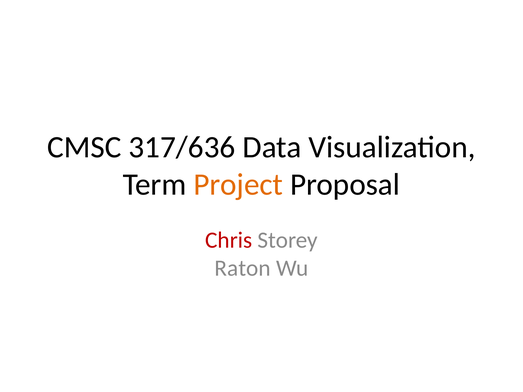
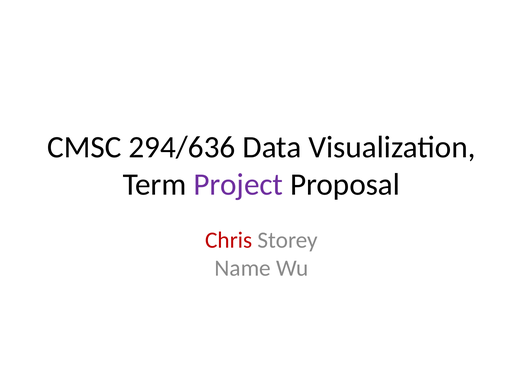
317/636: 317/636 -> 294/636 (182, 147)
Project colour: orange -> purple (238, 185)
Raton: Raton -> Name (243, 268)
